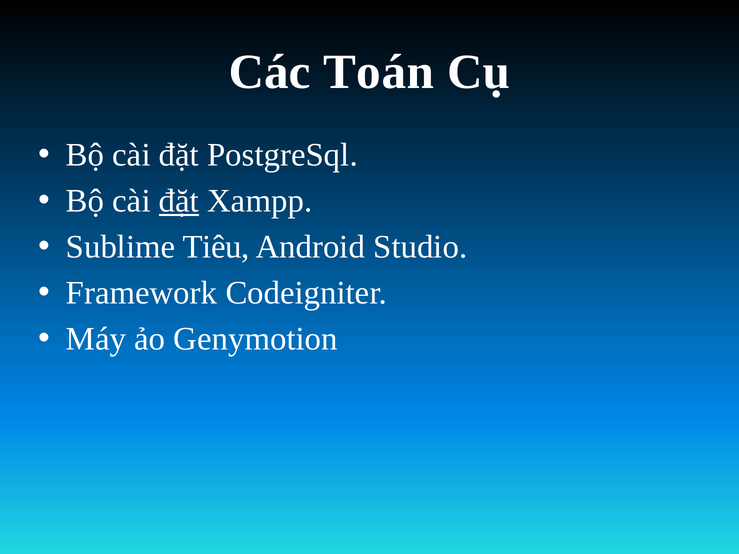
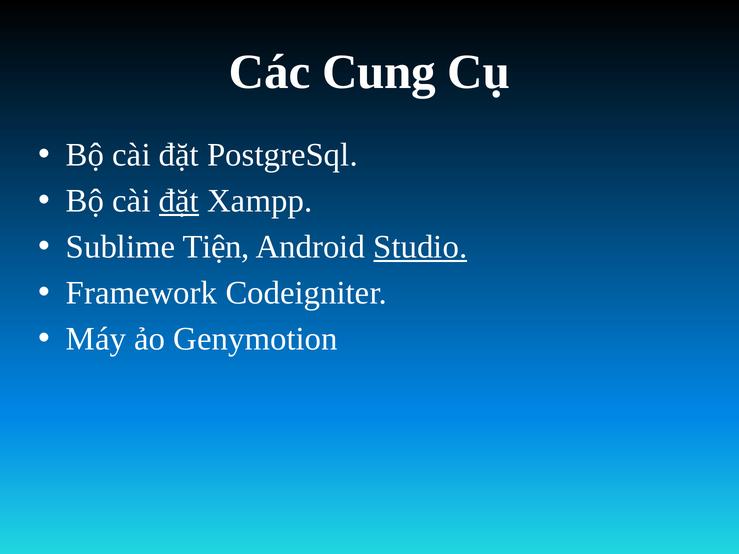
Toán: Toán -> Cung (379, 72)
Tiêu: Tiêu -> Tiện (216, 247)
Studio underline: none -> present (420, 247)
